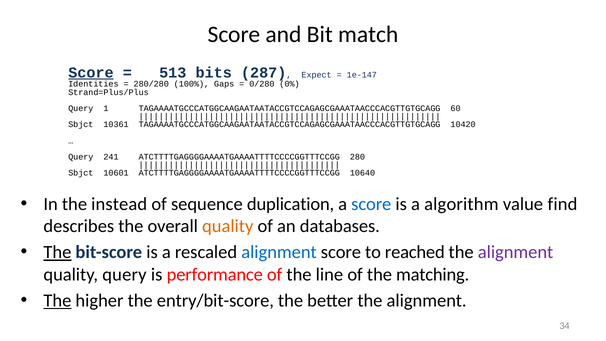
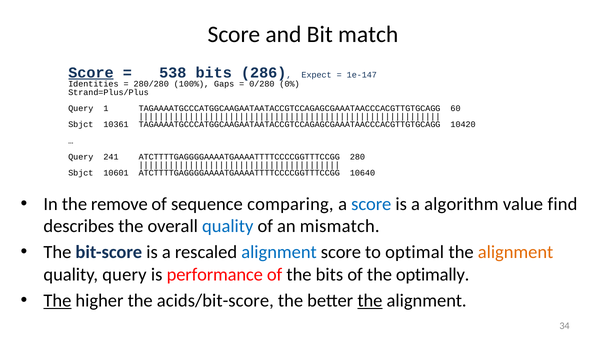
513: 513 -> 538 (173, 73)
287: 287 -> 286 (264, 73)
instead: instead -> remove (119, 204)
duplication: duplication -> comparing (290, 204)
quality colour: orange -> blue (228, 226)
databases: databases -> mismatch (340, 226)
The underline: present -> none (57, 252)
reached: reached -> optimal (415, 252)
alignment colour: purple -> orange (516, 252)
the line: line -> bits (329, 274)
matching: matching -> optimally (433, 274)
entry/bit-score: entry/bit-score -> acids/bit-score (215, 300)
the underline: none -> present (370, 300)
